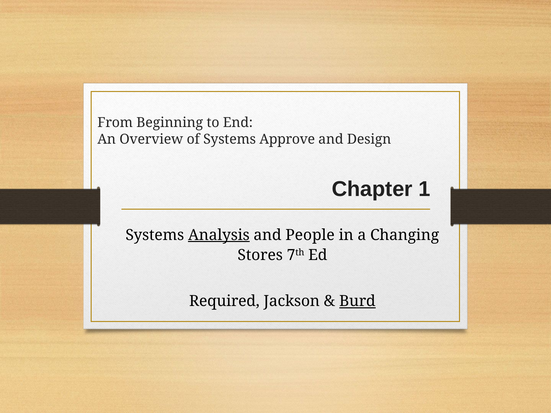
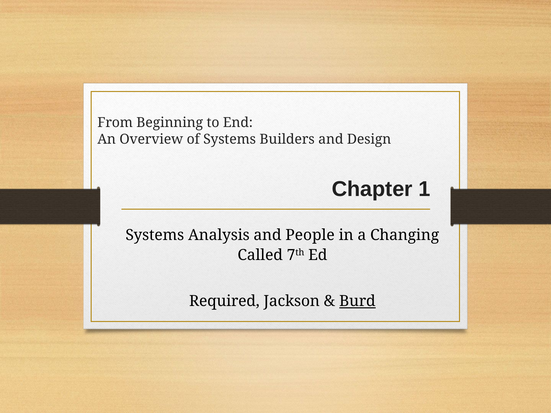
Approve: Approve -> Builders (287, 139)
Analysis underline: present -> none (219, 235)
Stores: Stores -> Called (260, 255)
